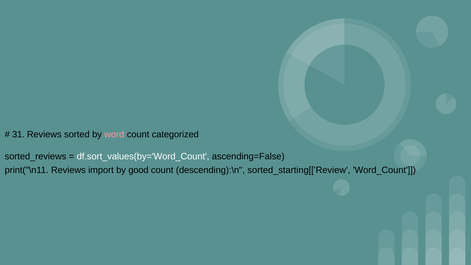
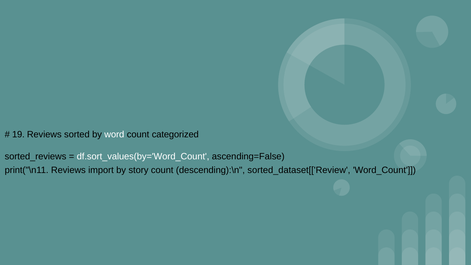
31: 31 -> 19 (18, 135)
word colour: pink -> white (114, 135)
good: good -> story (138, 170)
sorted_starting[['Review: sorted_starting[['Review -> sorted_dataset[['Review (299, 170)
